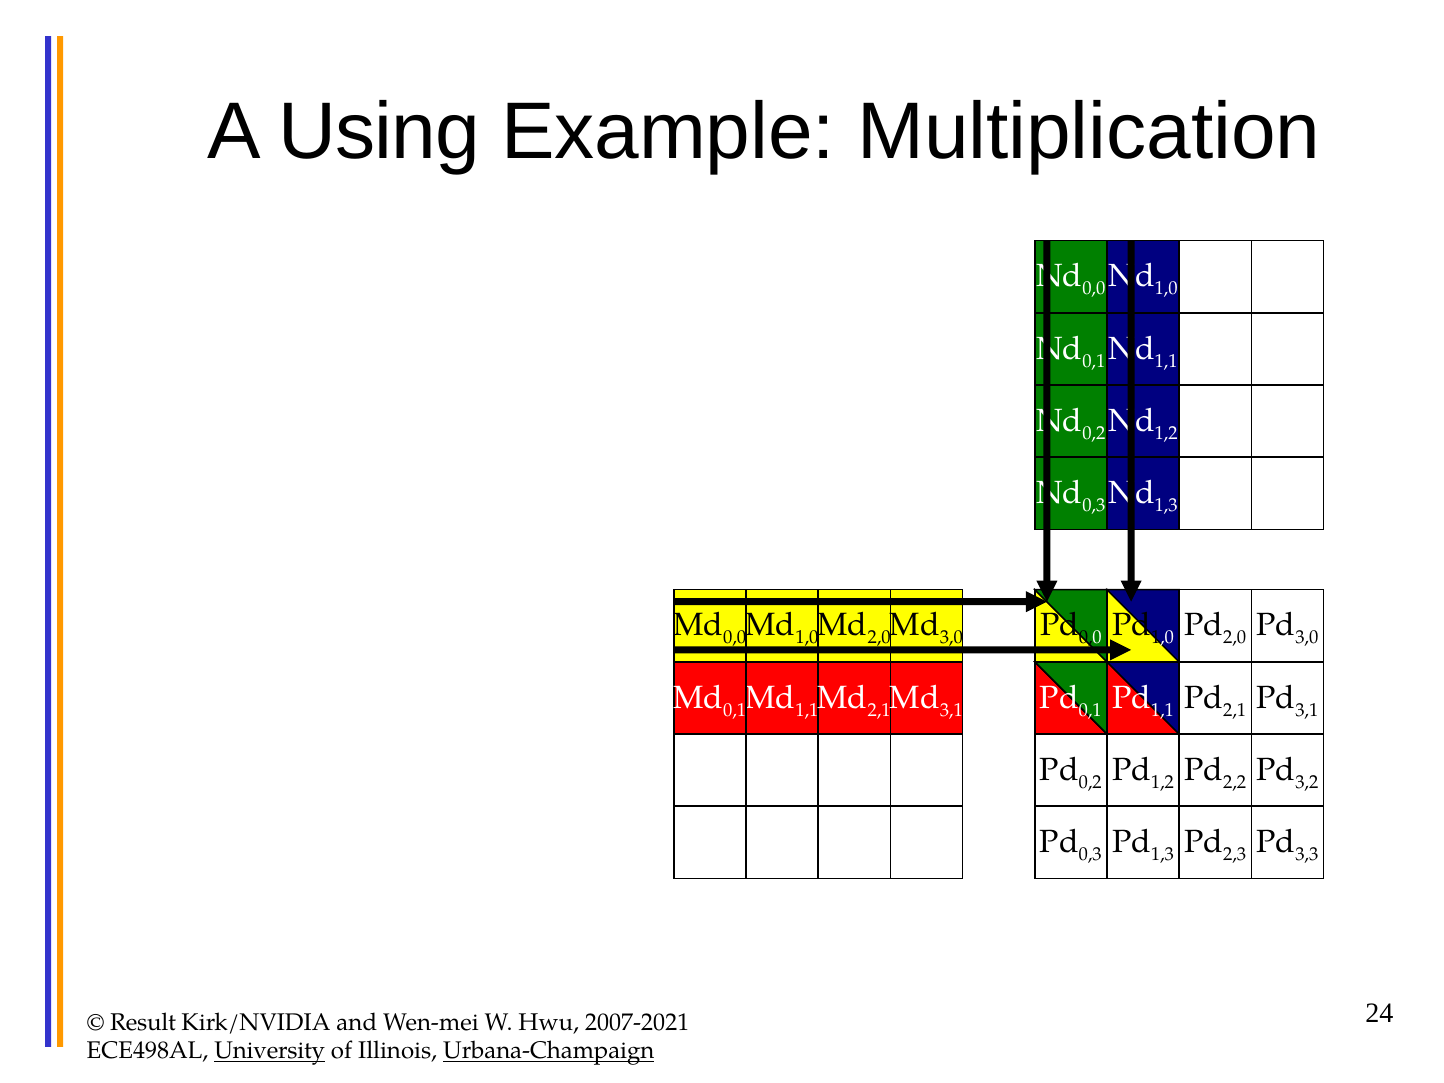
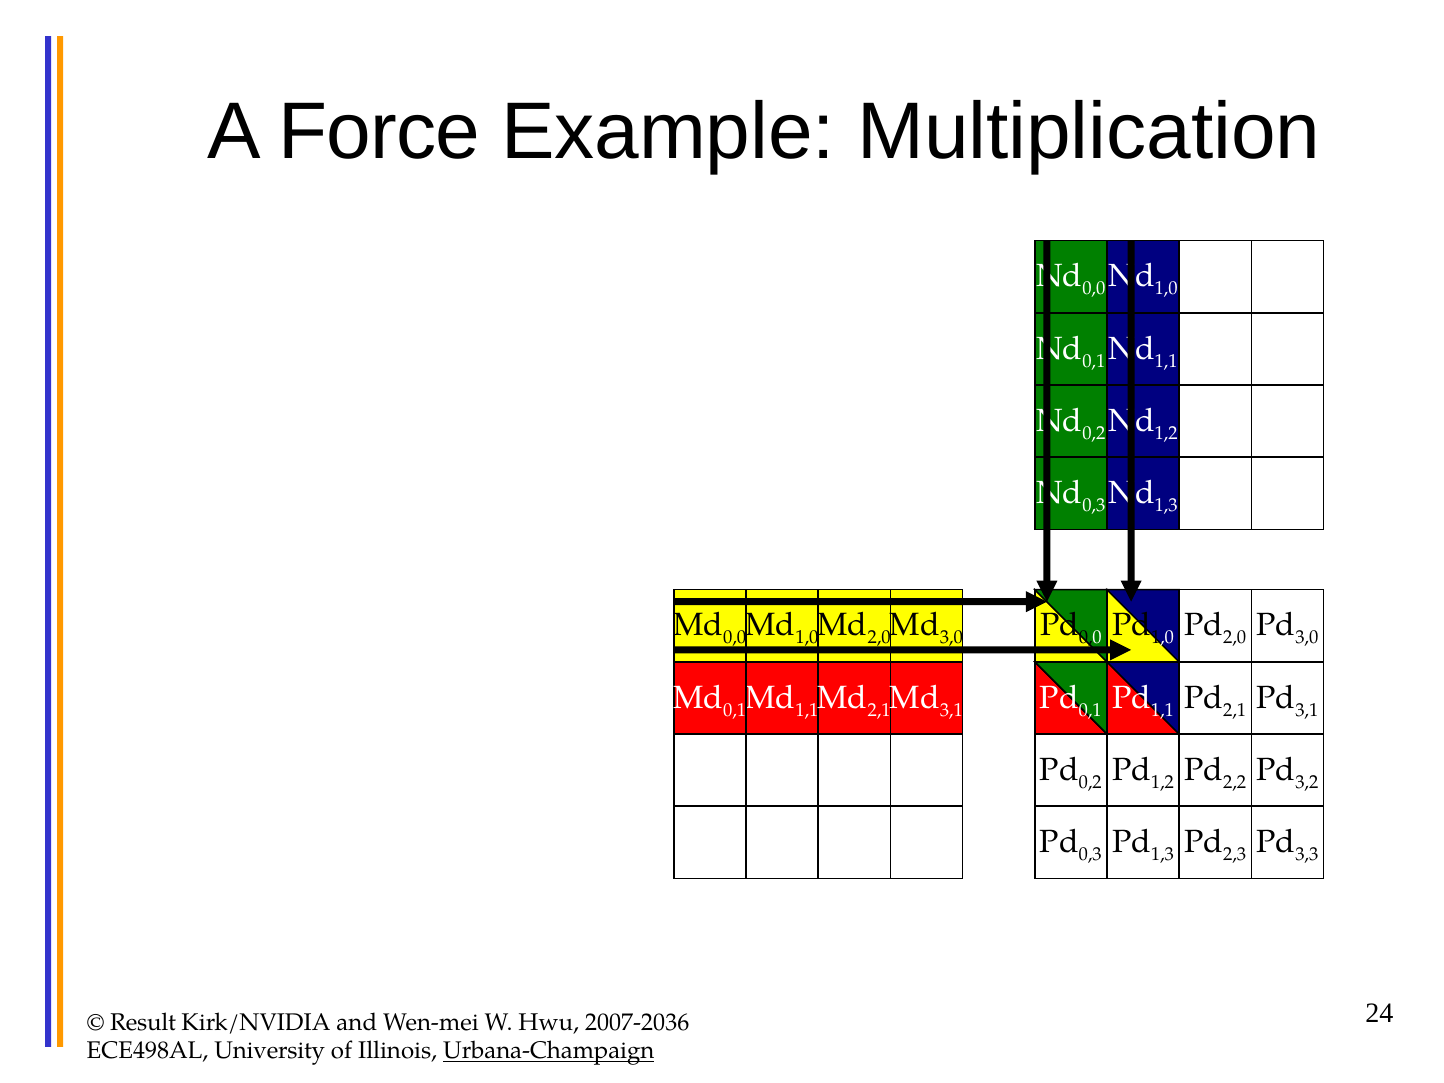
Using: Using -> Force (379, 132)
2007-2021: 2007-2021 -> 2007-2036 (637, 1022)
University underline: present -> none (270, 1051)
